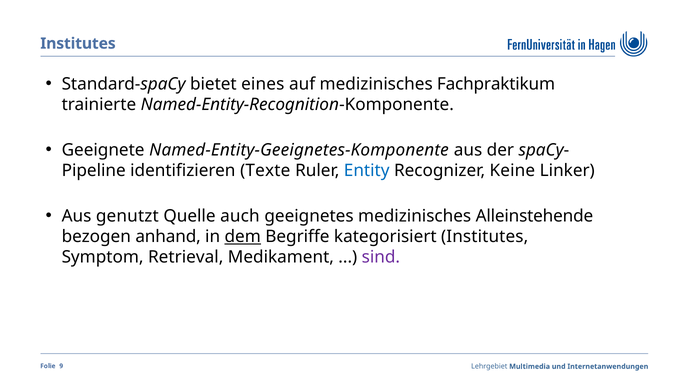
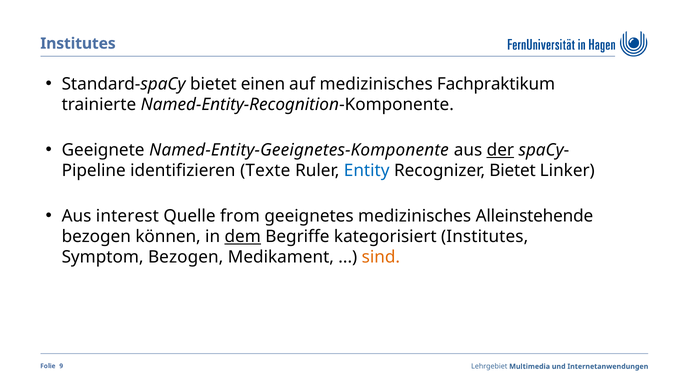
eines: eines -> einen (263, 84)
der underline: none -> present (500, 150)
Recognizer Keine: Keine -> Bietet (513, 171)
genutzt: genutzt -> interest (127, 216)
auch: auch -> from (240, 216)
anhand: anhand -> können (168, 237)
Symptom Retrieval: Retrieval -> Bezogen (186, 257)
sind colour: purple -> orange (381, 257)
